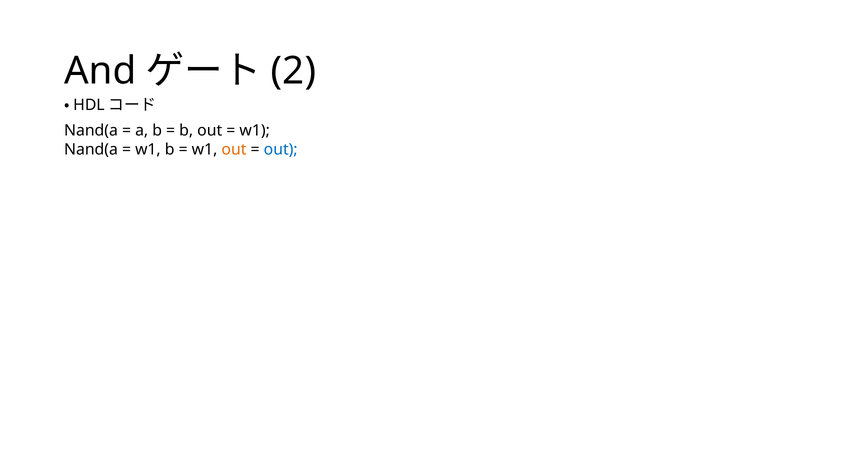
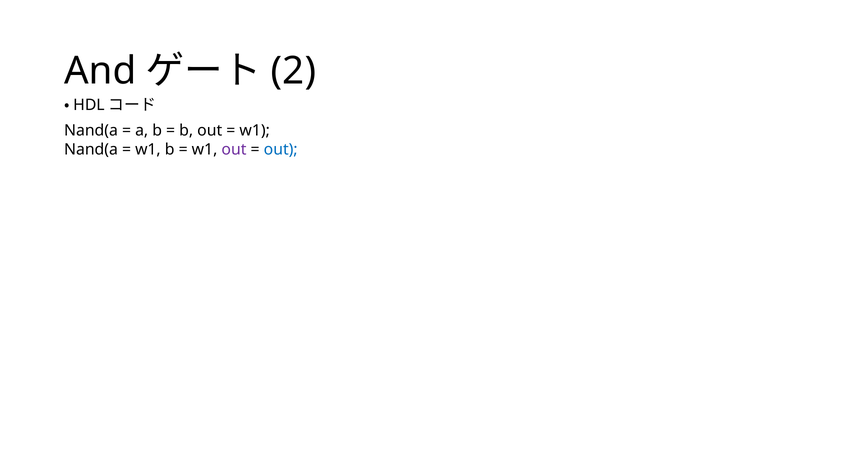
out colour: orange -> purple (234, 149)
